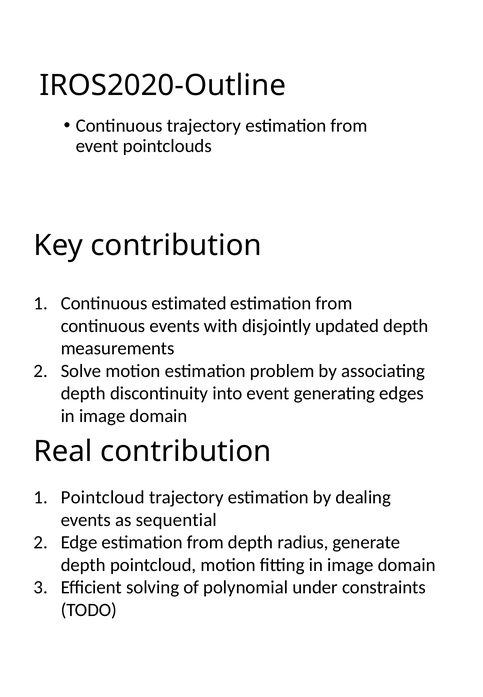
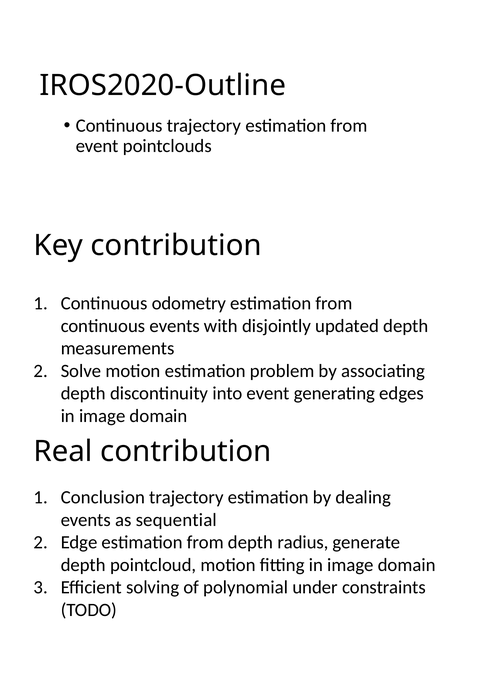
estimated: estimated -> odometry (189, 304)
Pointcloud: Pointcloud -> Conclusion (103, 498)
